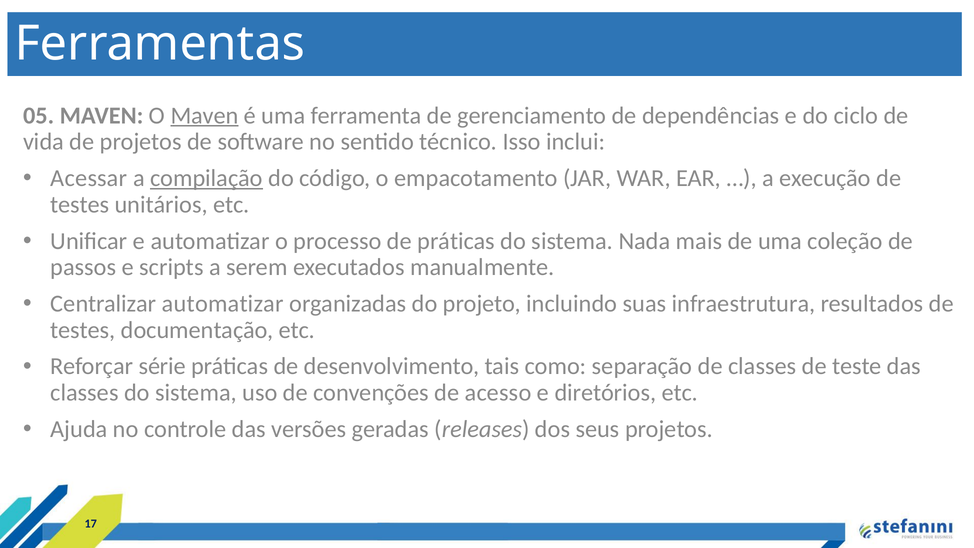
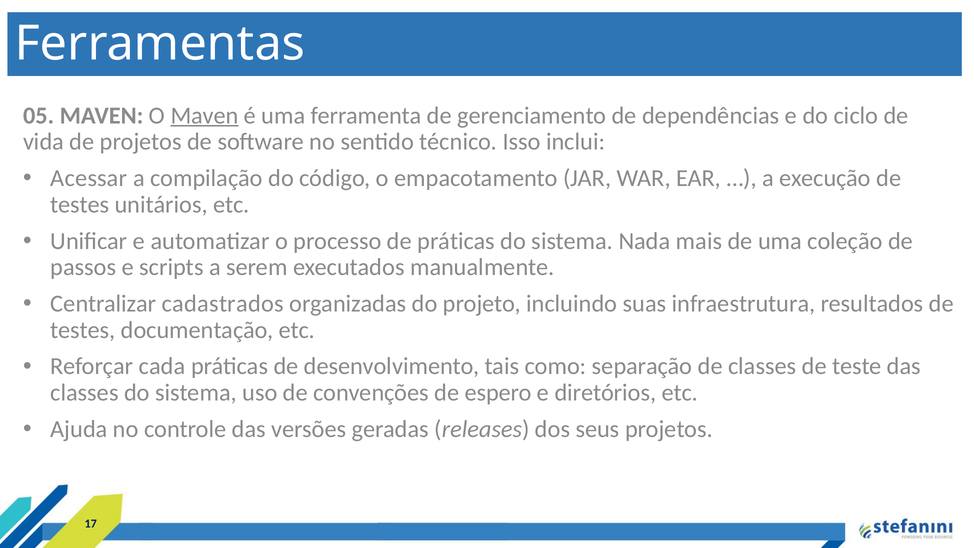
compilação underline: present -> none (207, 178)
Centralizar automatizar: automatizar -> cadastrados (223, 304)
série: série -> cada (162, 366)
acesso: acesso -> espero (498, 393)
